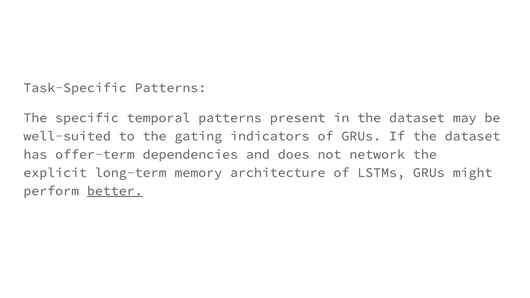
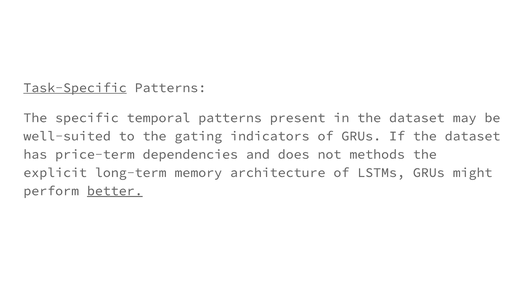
Task-Specific underline: none -> present (75, 88)
offer-term: offer-term -> price-term (95, 154)
network: network -> methods (377, 154)
